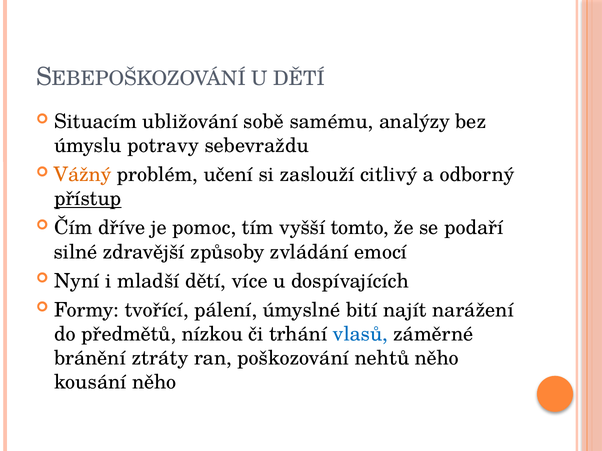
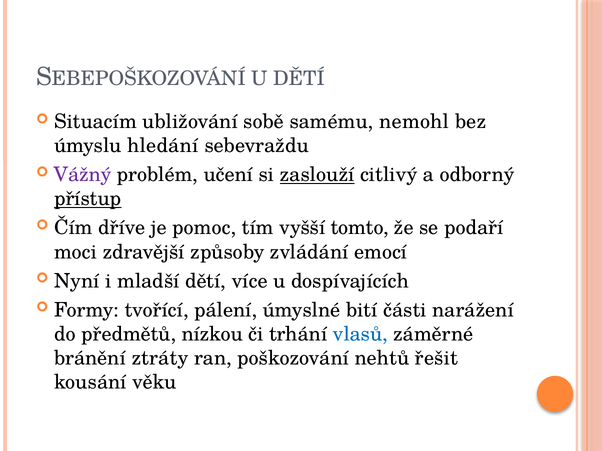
analýzy: analýzy -> nemohl (414, 122)
potravy: potravy -> hledání (163, 146)
Vážný colour: orange -> purple (83, 175)
zaslouží underline: none -> present (317, 175)
silné: silné -> moci (76, 252)
najít: najít -> části (405, 310)
nehtů něho: něho -> řešit (437, 359)
kousání něho: něho -> věku (154, 383)
